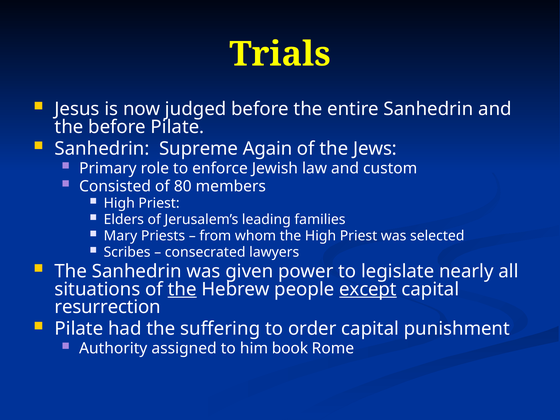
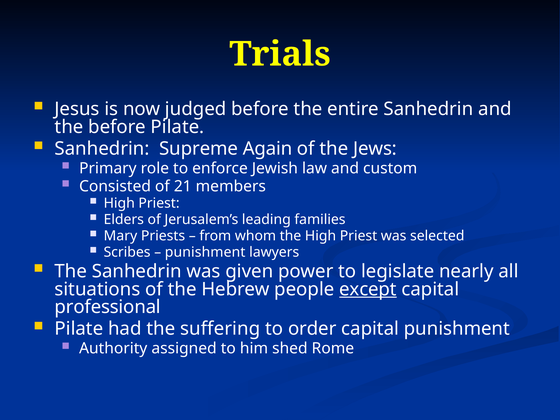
80: 80 -> 21 (183, 186)
consecrated: consecrated -> punishment (205, 252)
the underline: present -> none (182, 289)
resurrection: resurrection -> professional (108, 307)
book: book -> shed (290, 348)
